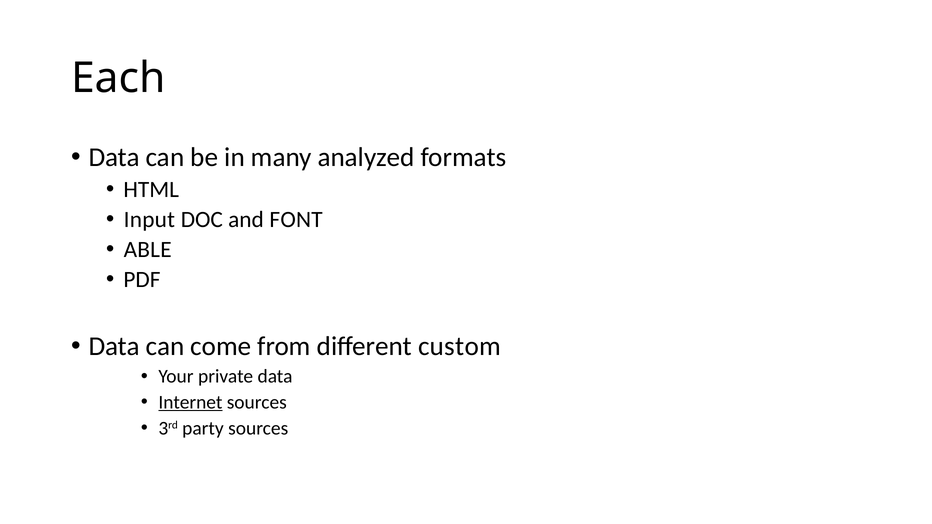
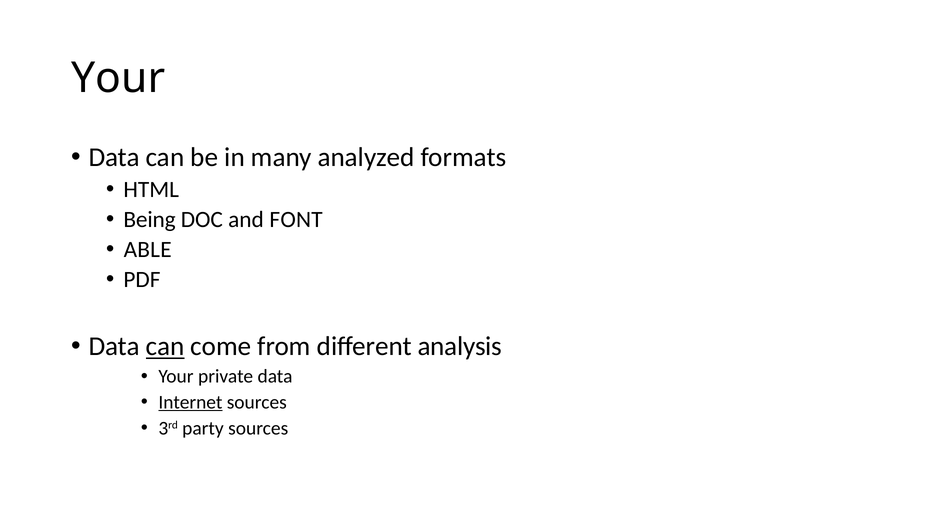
Each: Each -> Your (118, 78)
Input: Input -> Being (150, 220)
can underline: none -> present (165, 347)
custom: custom -> analysis (460, 347)
